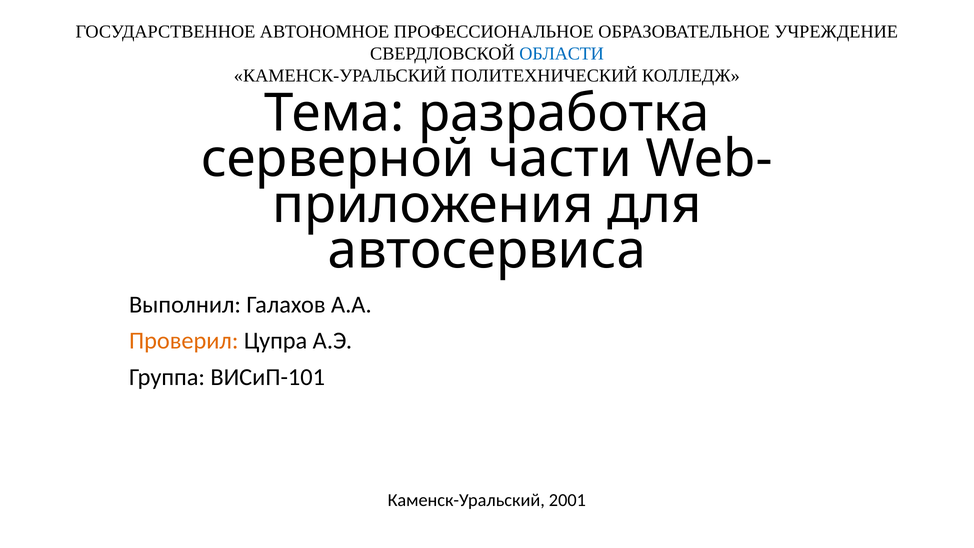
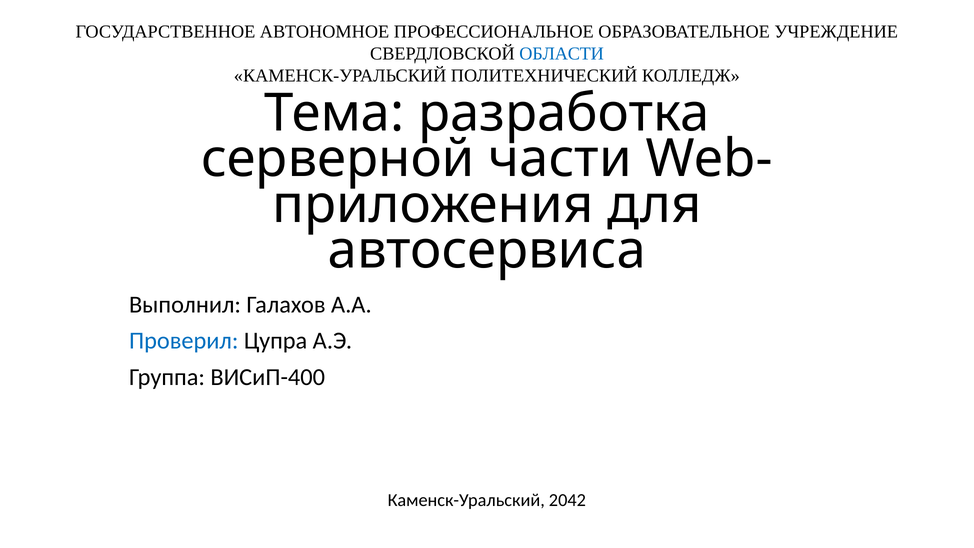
Проверил colour: orange -> blue (184, 341)
ВИСиП-101: ВИСиП-101 -> ВИСиП-400 (268, 377)
2001: 2001 -> 2042 (567, 500)
